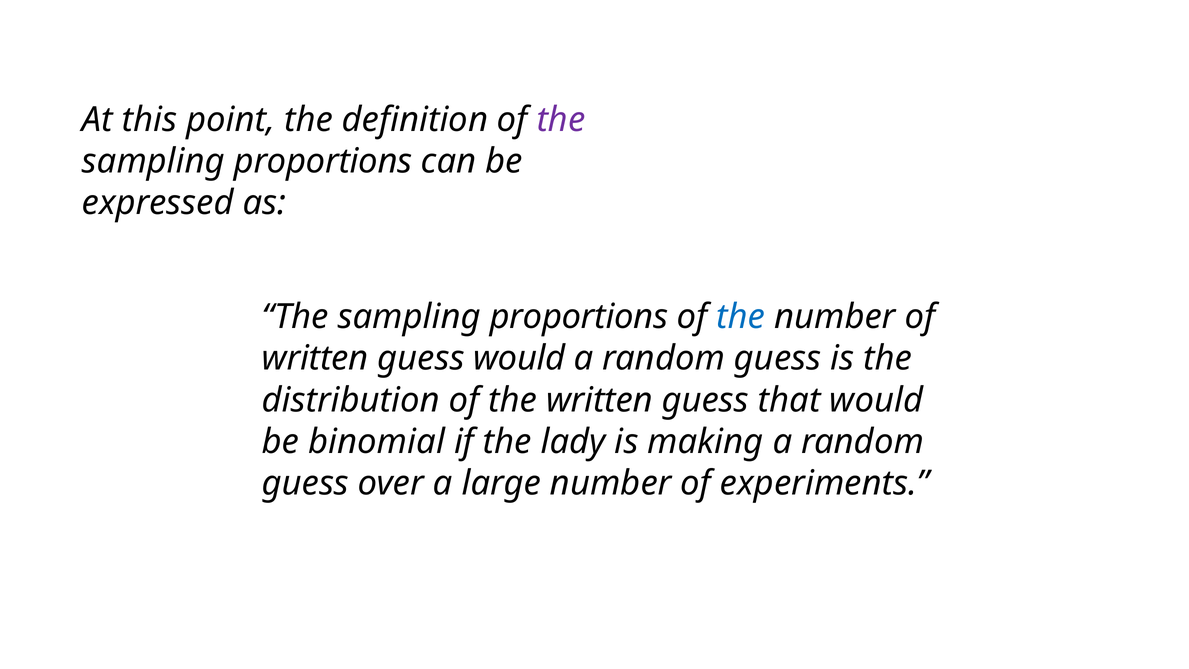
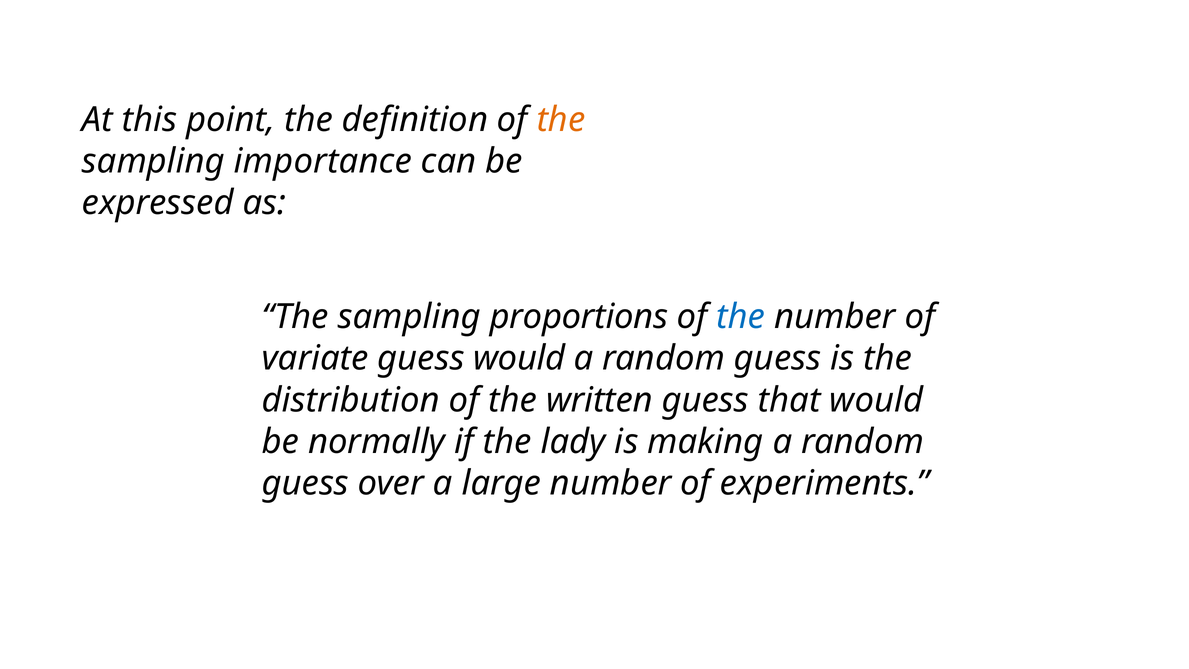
the colour: purple -> orange (561, 120)
proportions: proportions -> importance (323, 161)
written: written -> variate (315, 358)
binomial: binomial -> normally (377, 442)
